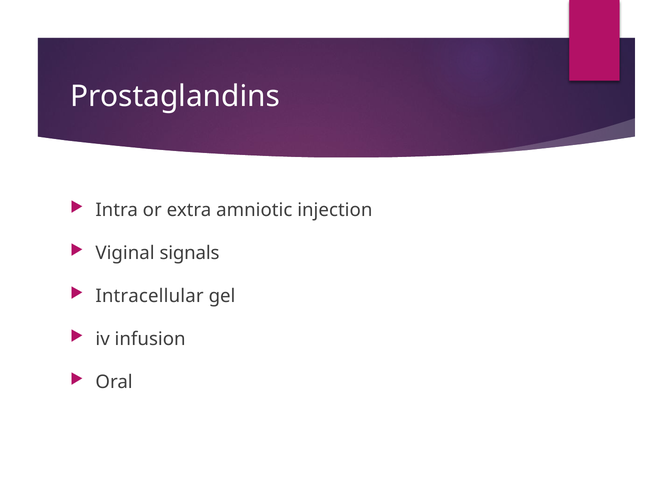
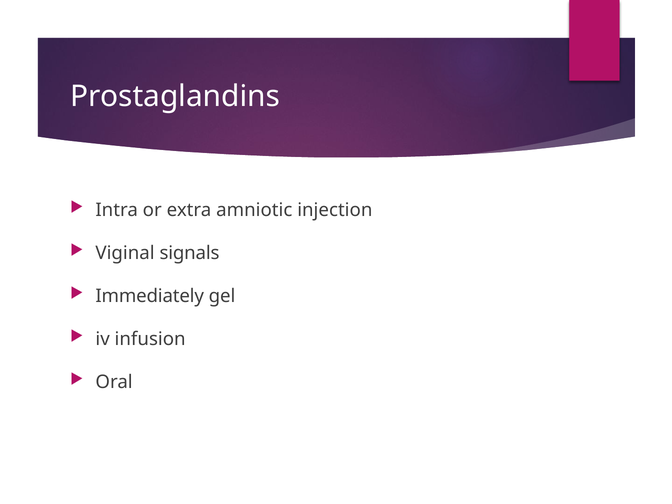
Intracellular: Intracellular -> Immediately (150, 296)
